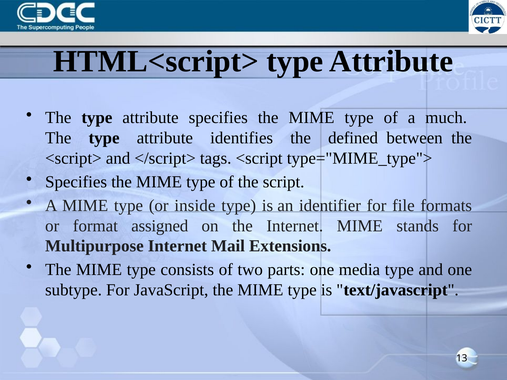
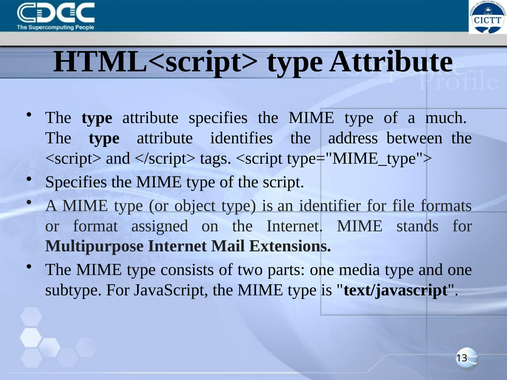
defined: defined -> address (353, 138)
inside: inside -> object (195, 206)
